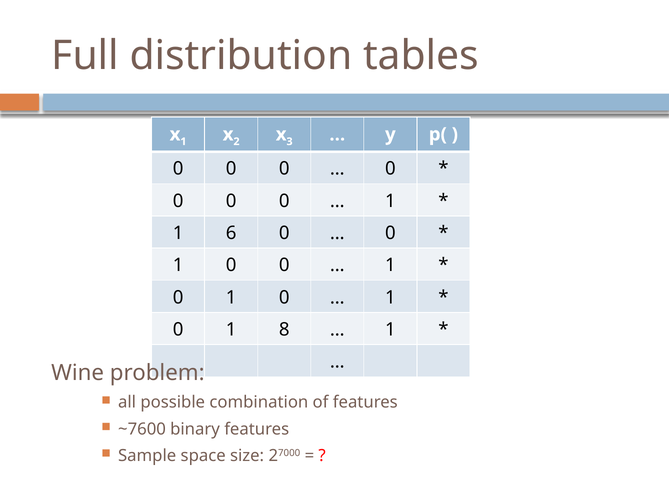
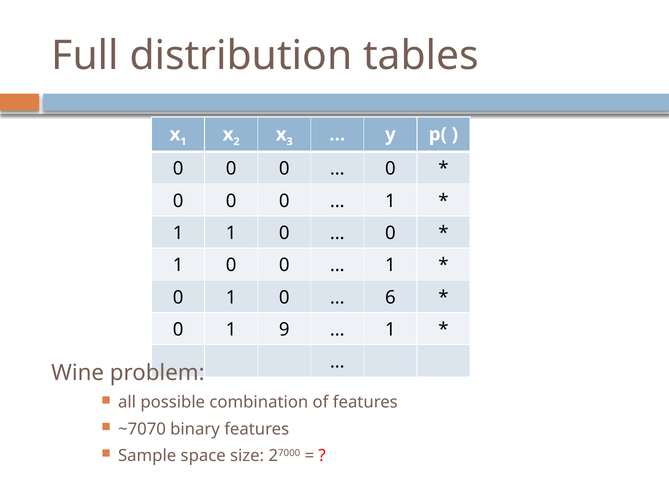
1 6: 6 -> 1 (231, 233)
1: 1 -> 6 (390, 297)
8: 8 -> 9 (284, 329)
~7600: ~7600 -> ~7070 (142, 429)
